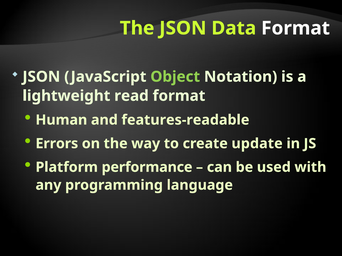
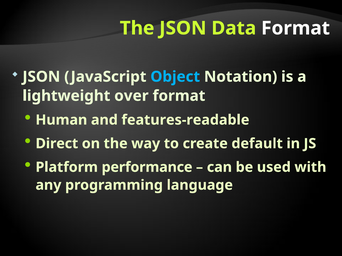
Object colour: light green -> light blue (175, 77)
read: read -> over (131, 96)
Errors: Errors -> Direct (57, 144)
update: update -> default (257, 144)
